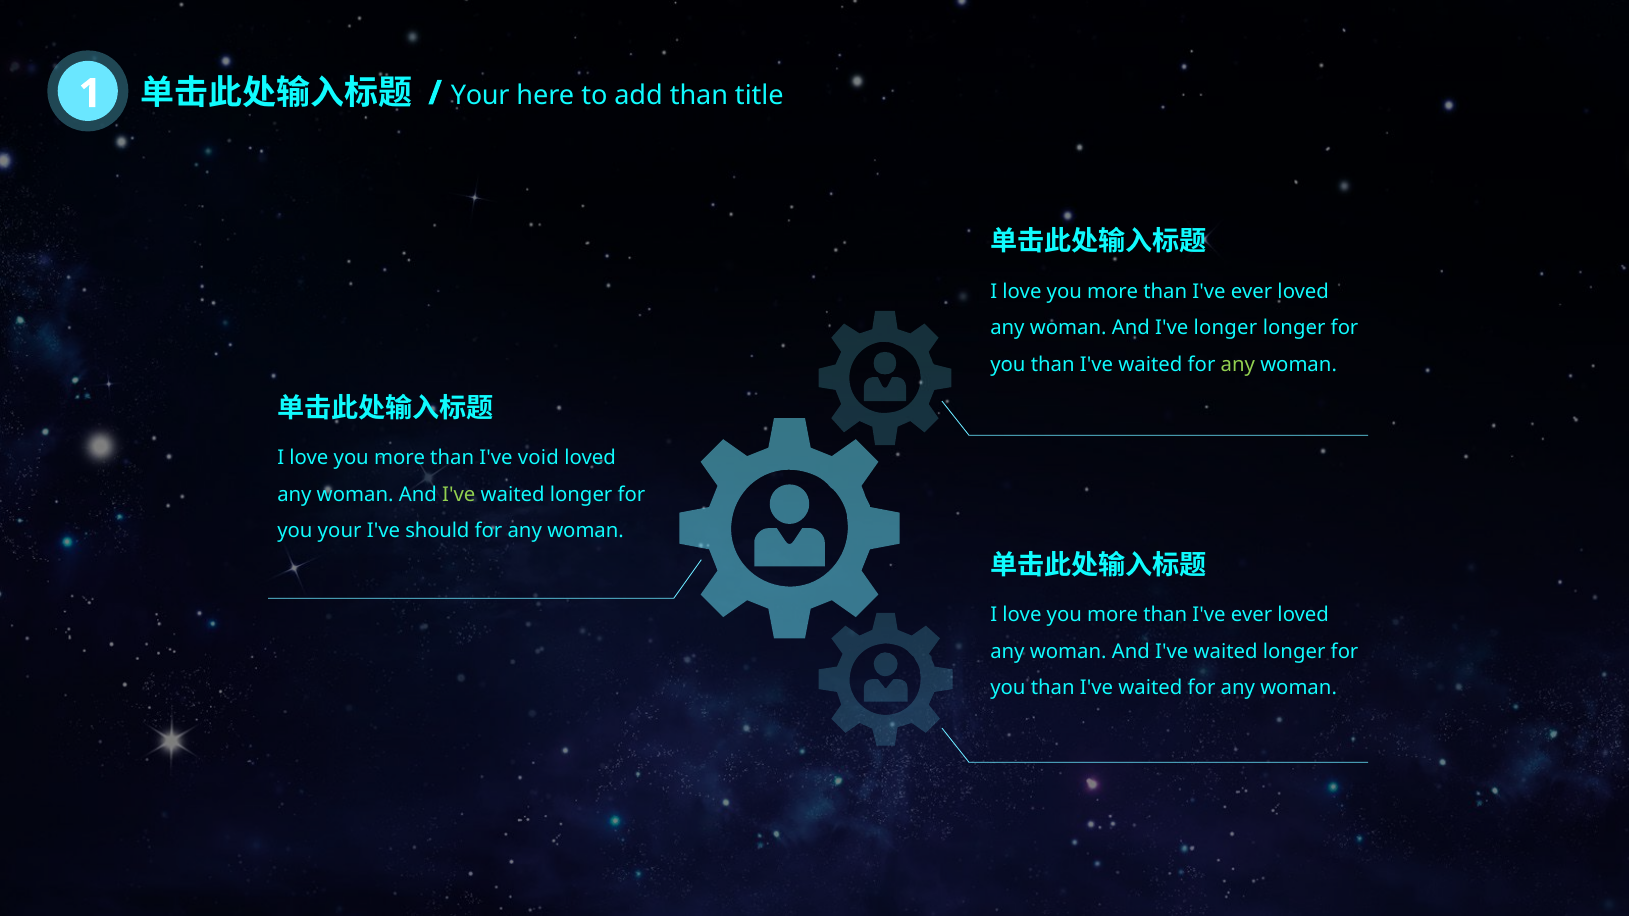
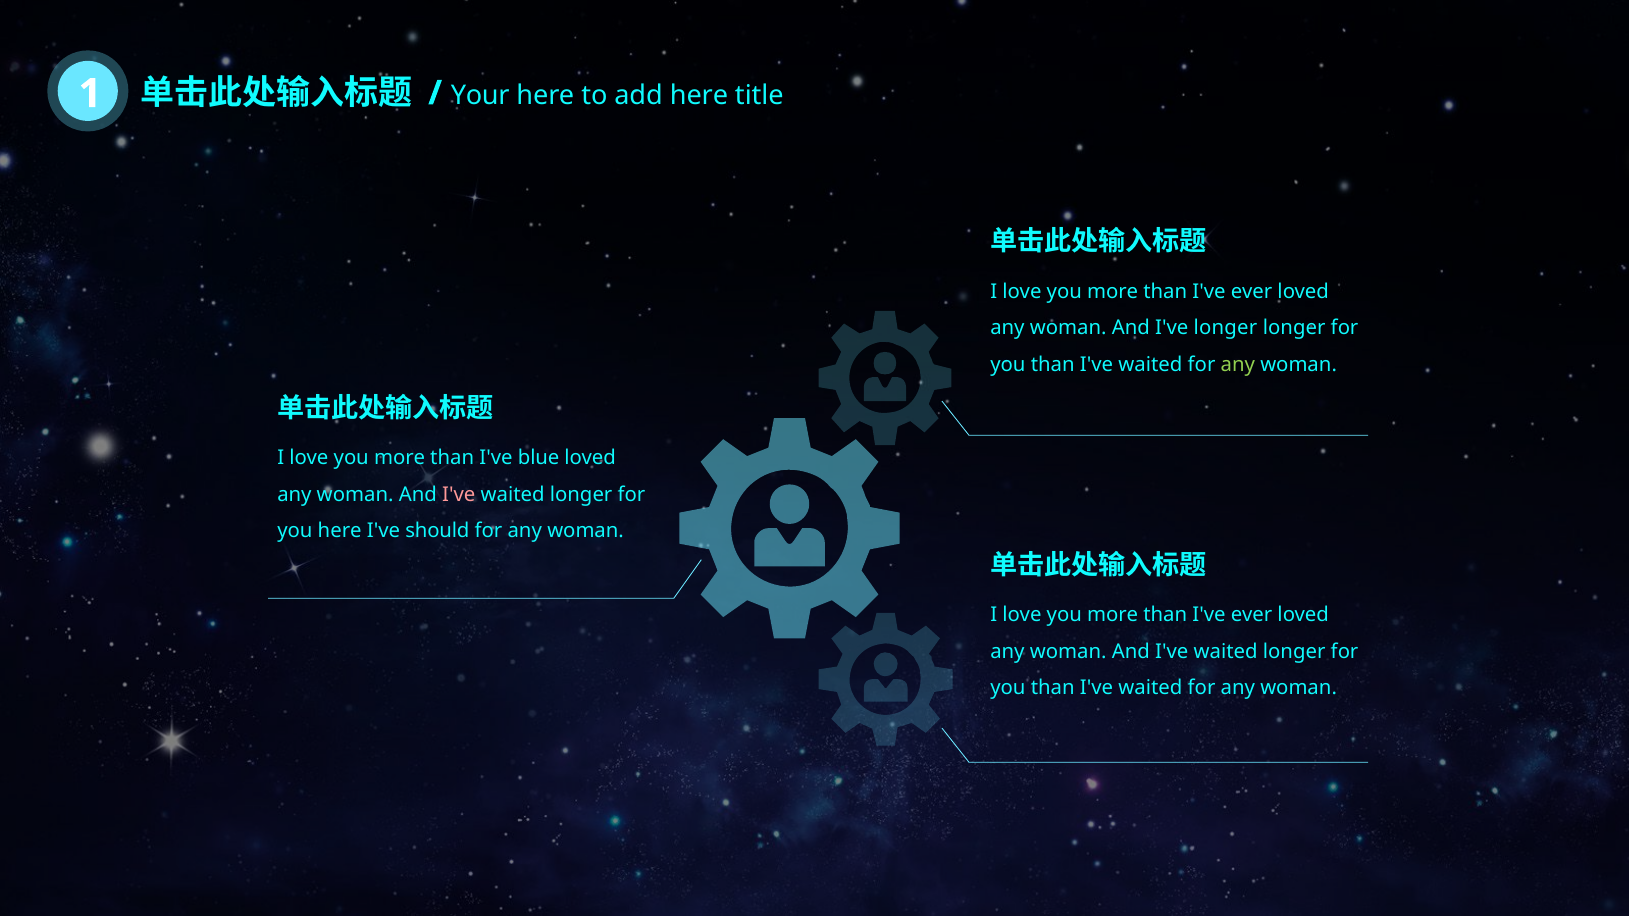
add than: than -> here (699, 95)
void: void -> blue (539, 458)
I've colour: light green -> pink (459, 495)
you your: your -> here (340, 531)
